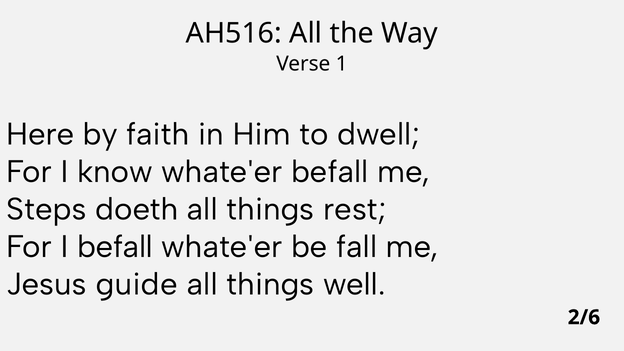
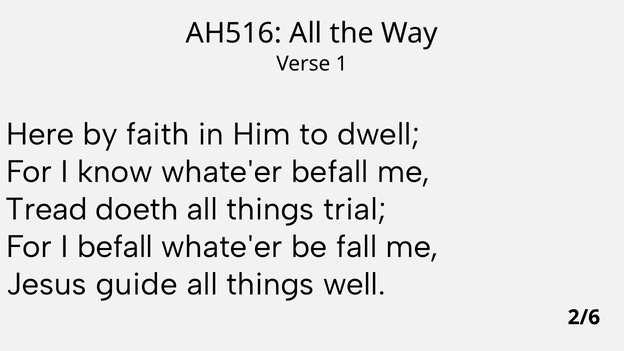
Steps: Steps -> Tread (46, 210)
rest: rest -> trial (355, 210)
